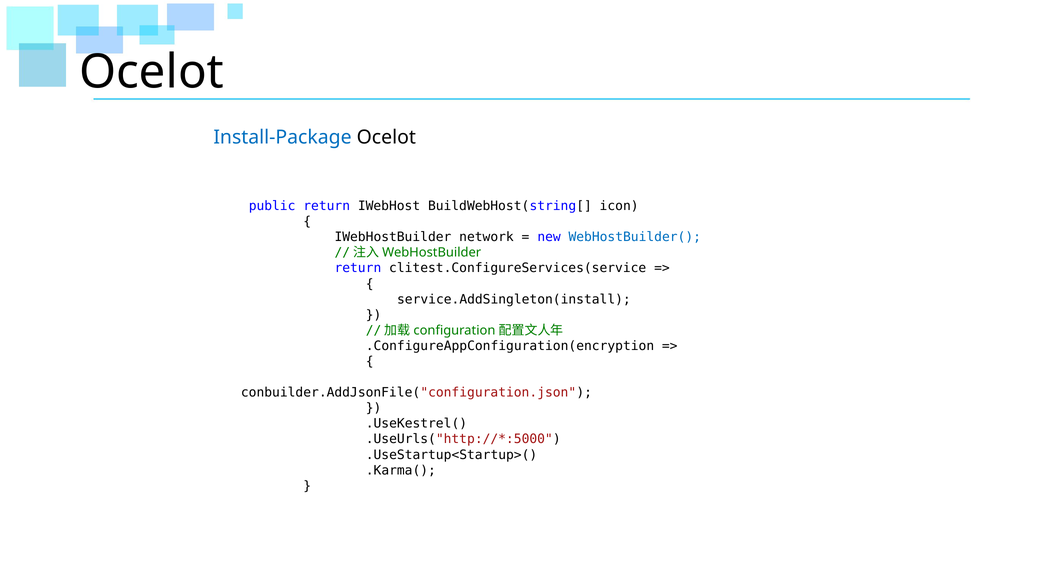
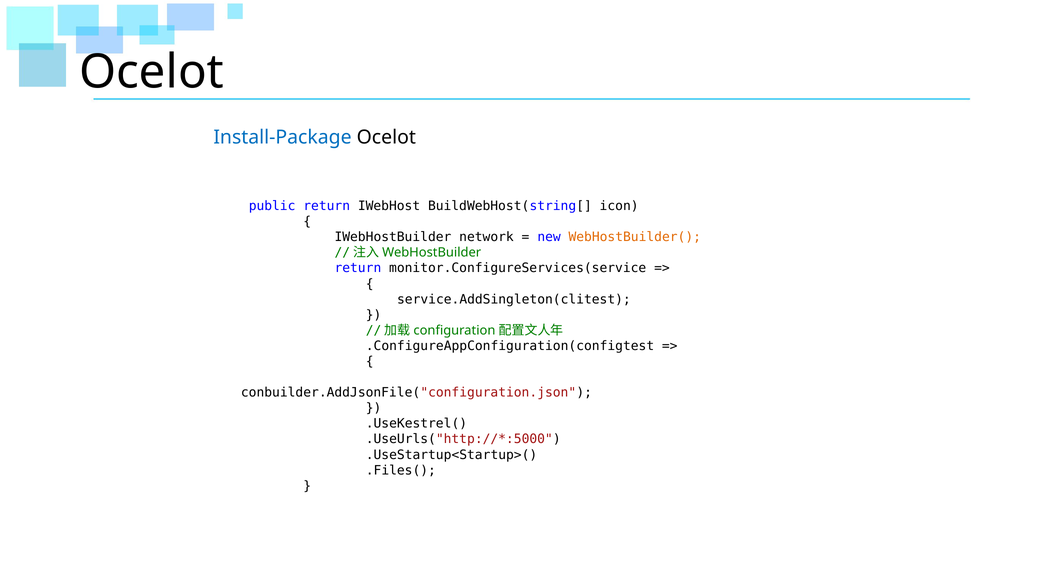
WebHostBuilder( colour: blue -> orange (635, 237)
clitest.ConfigureServices(service: clitest.ConfigureServices(service -> monitor.ConfigureServices(service (518, 268)
service.AddSingleton(install: service.AddSingleton(install -> service.AddSingleton(clitest (514, 299)
.ConfigureAppConfiguration(encryption: .ConfigureAppConfiguration(encryption -> .ConfigureAppConfiguration(configtest (510, 346)
.Karma(: .Karma( -> .Files( (401, 471)
